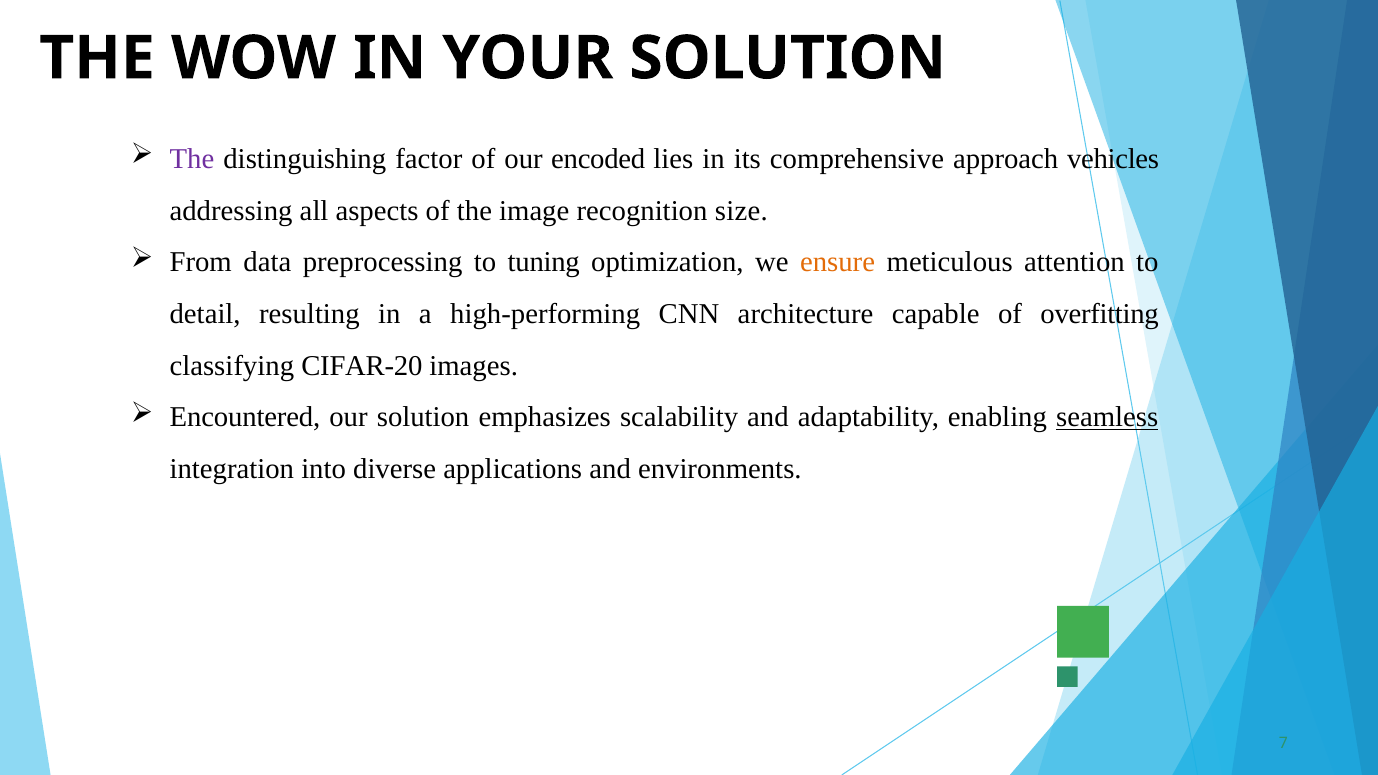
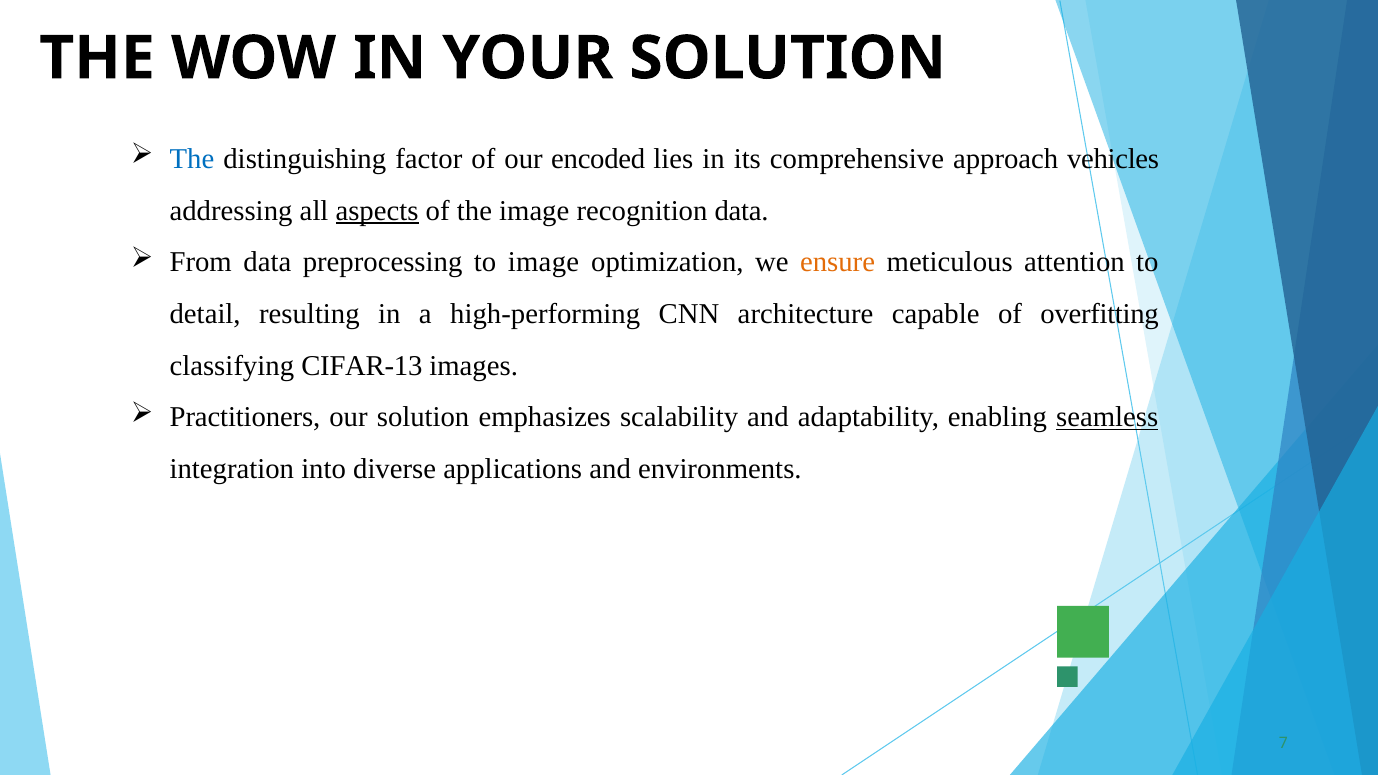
The colour: purple -> blue (192, 159)
aspects underline: none -> present (377, 211)
recognition size: size -> data (742, 211)
to tuning: tuning -> image (544, 262)
CIFAR-20: CIFAR-20 -> CIFAR-13 (362, 366)
Encountered: Encountered -> Practitioners (245, 417)
